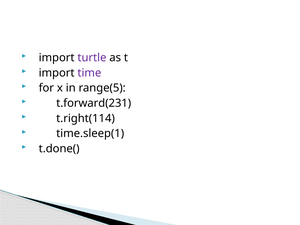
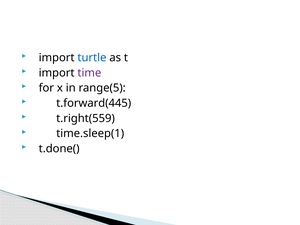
turtle colour: purple -> blue (92, 58)
t.forward(231: t.forward(231 -> t.forward(445 (94, 103)
t.right(114: t.right(114 -> t.right(559 (86, 118)
